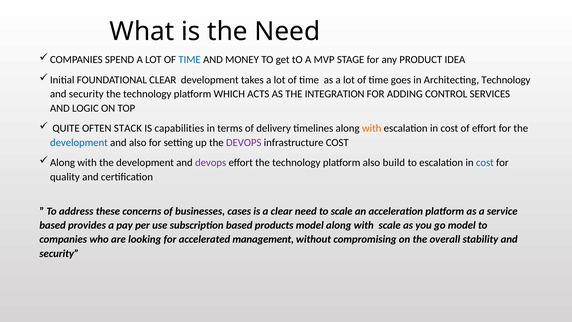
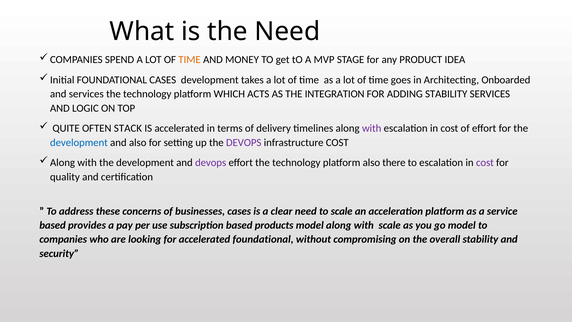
TIME colour: blue -> orange (190, 60)
FOUNDATIONAL CLEAR: CLEAR -> CASES (163, 80)
Architecting Technology: Technology -> Onboarded (506, 80)
security: security -> services (86, 94)
ADDING CONTROL: CONTROL -> STABILITY (446, 94)
IS capabilities: capabilities -> accelerated (179, 128)
with colour: orange -> purple (372, 128)
build: build -> there (394, 163)
cost colour: blue -> purple (485, 163)
accelerated management: management -> foundational (263, 239)
